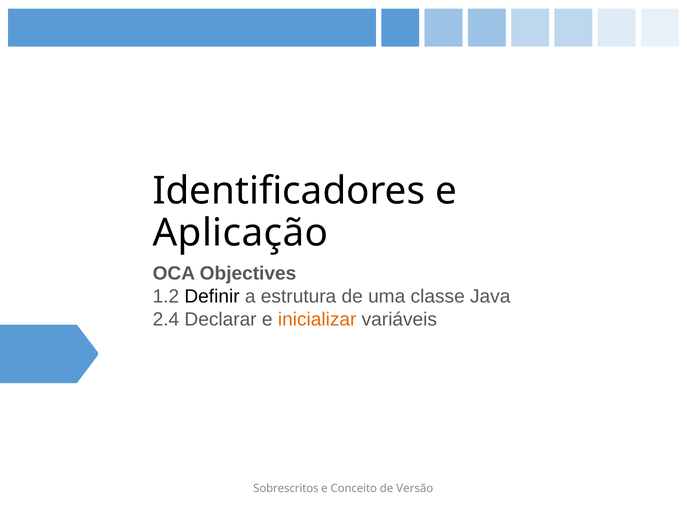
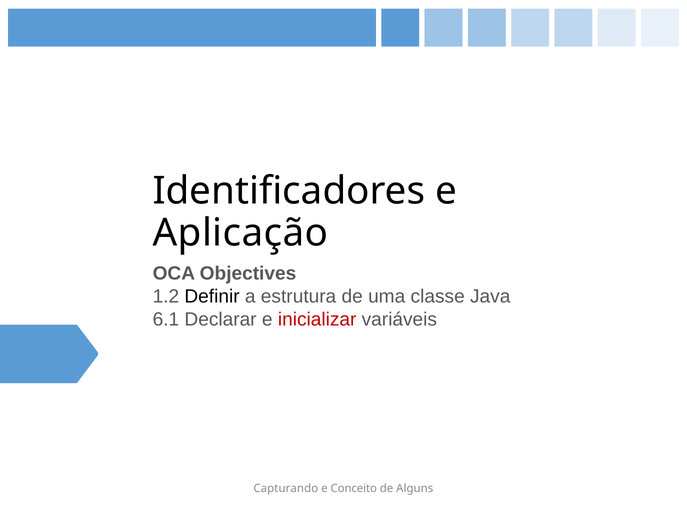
2.4: 2.4 -> 6.1 (166, 320)
inicializar colour: orange -> red (317, 320)
Sobrescritos: Sobrescritos -> Capturando (286, 489)
Versão: Versão -> Alguns (415, 489)
